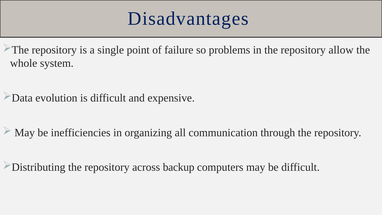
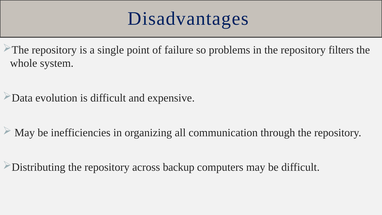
allow: allow -> filters (341, 50)
